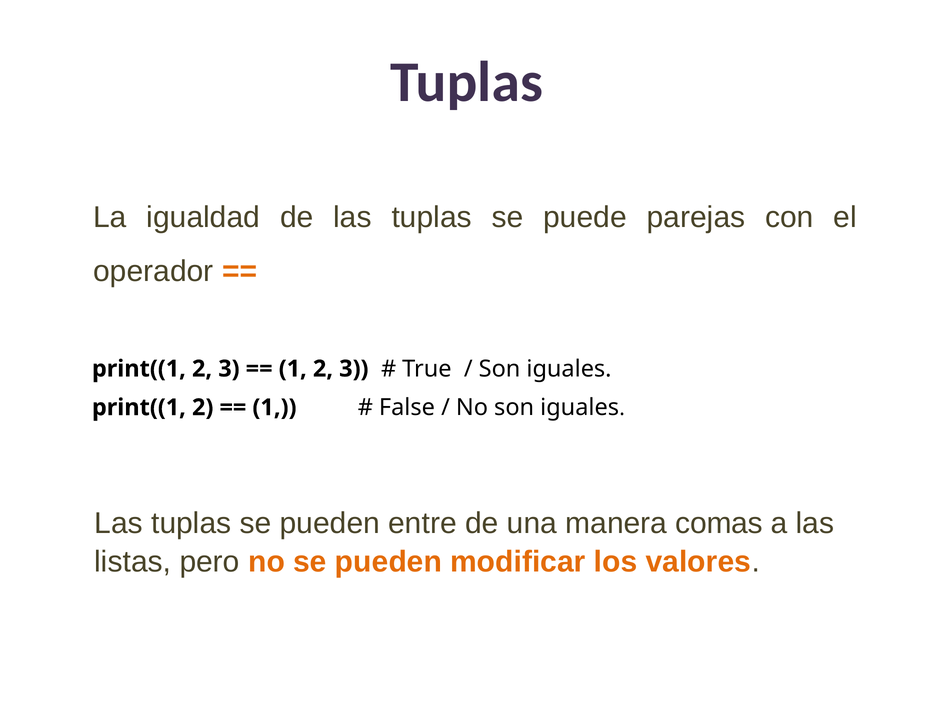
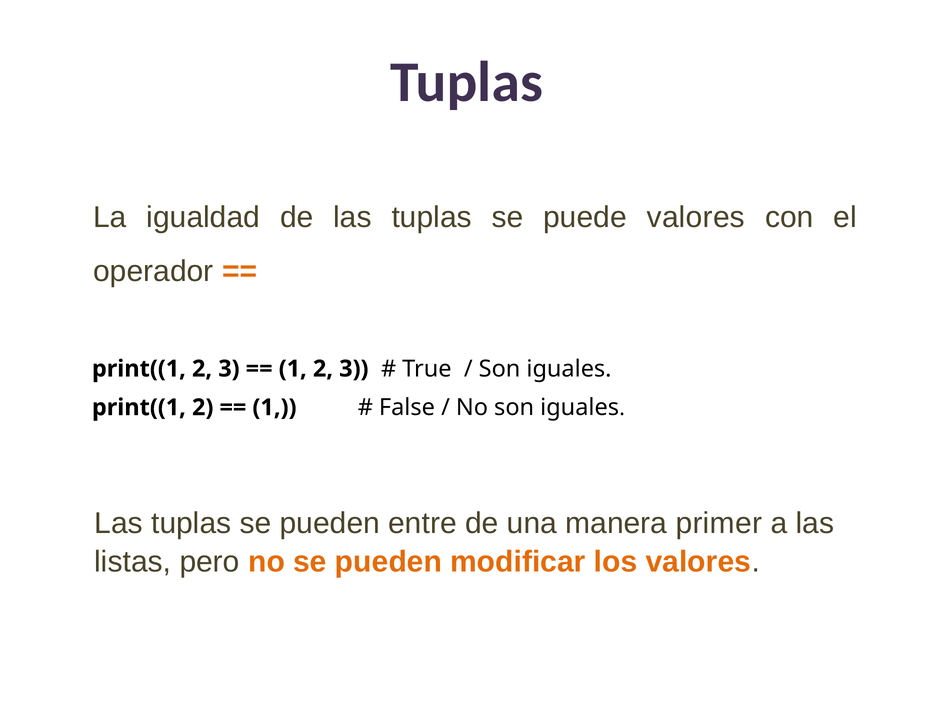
puede parejas: parejas -> valores (696, 217)
comas: comas -> primer (719, 523)
